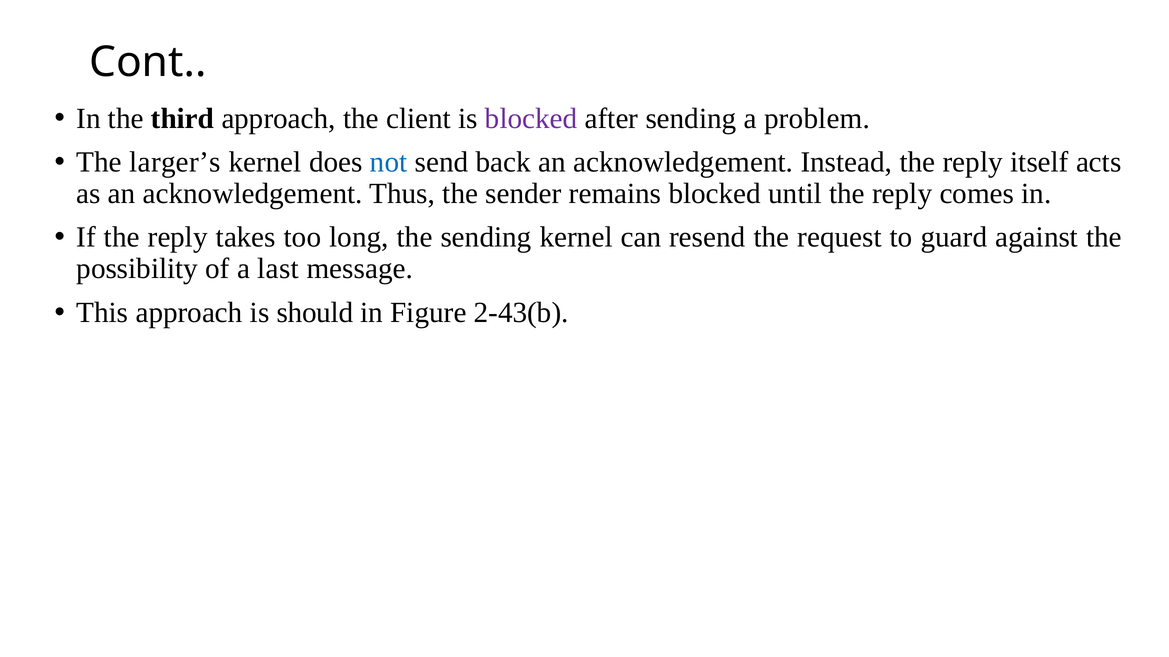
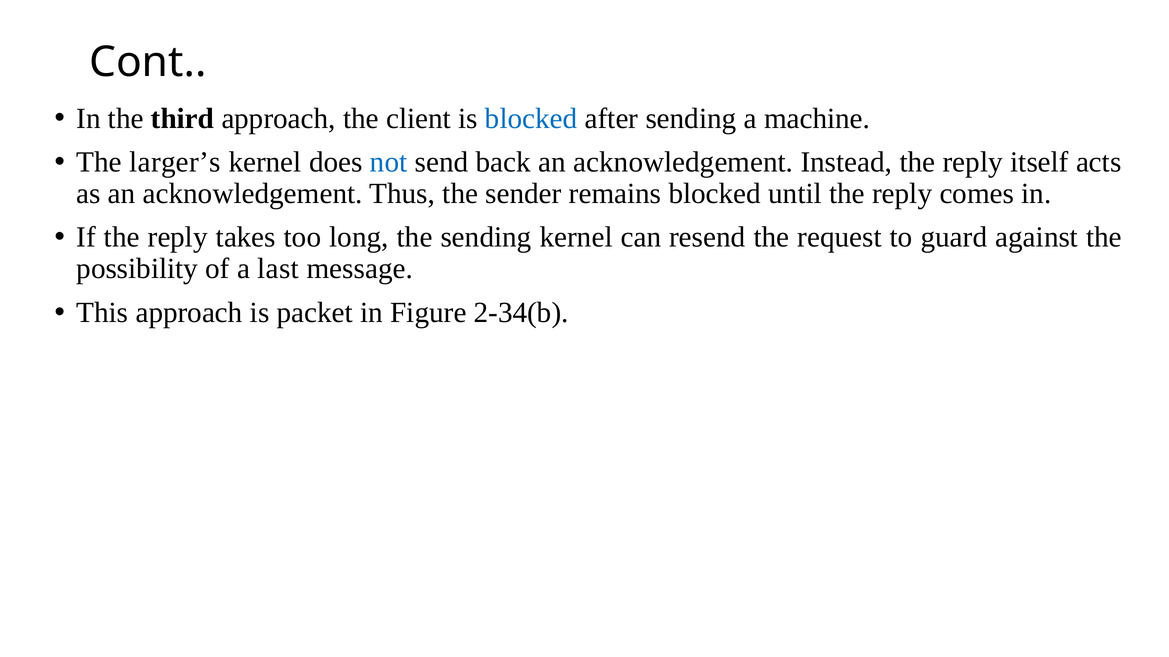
blocked colour: purple -> blue (531, 119)
problem: problem -> machine (817, 119)
should: should -> packet (315, 313)
2-43(b: 2-43(b -> 2-34(b (521, 313)
